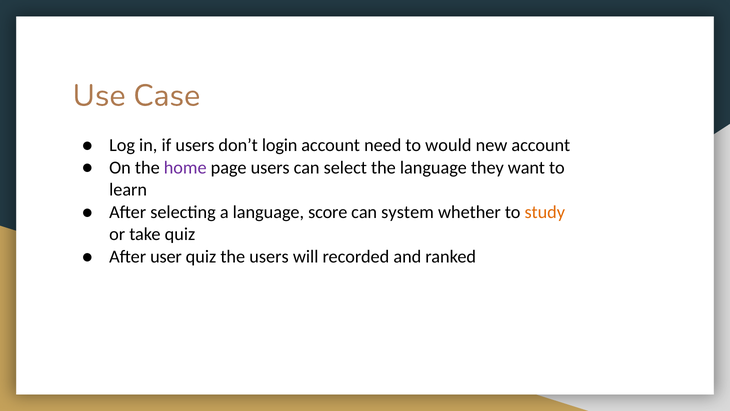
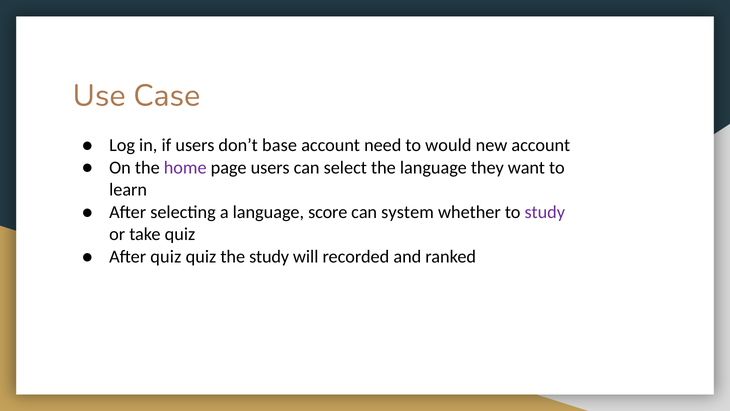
login: login -> base (280, 145)
study colour: orange -> purple (545, 212)
After user: user -> quiz (166, 256)
the users: users -> study (269, 256)
